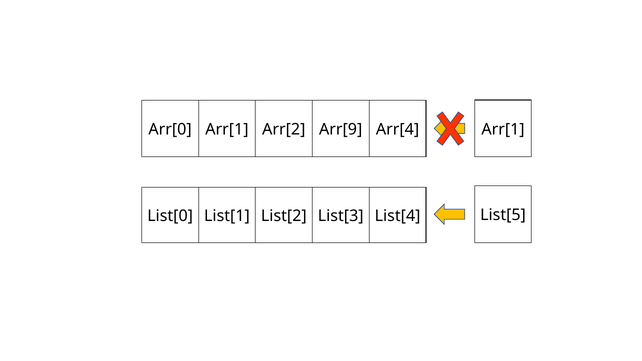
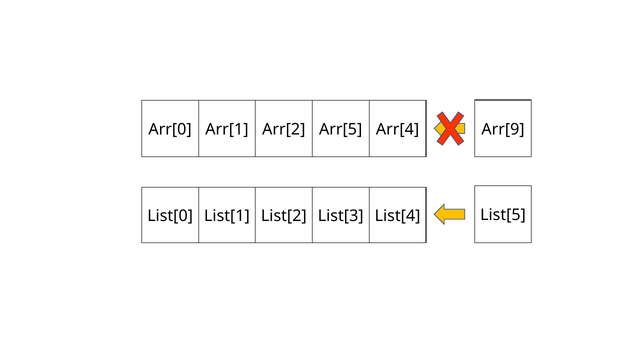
Arr[1: Arr[1 -> Arr[9 (503, 129)
Arr[9: Arr[9 -> Arr[5 (341, 130)
